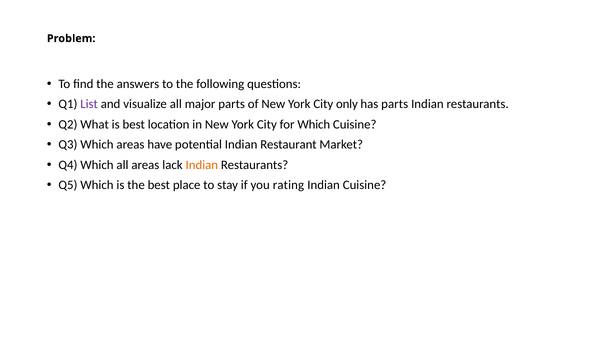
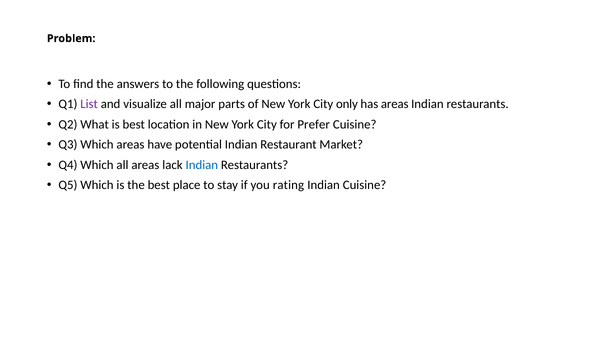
has parts: parts -> areas (395, 104)
for Which: Which -> Prefer (314, 124)
Indian colour: orange -> blue (202, 165)
